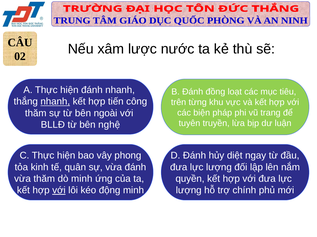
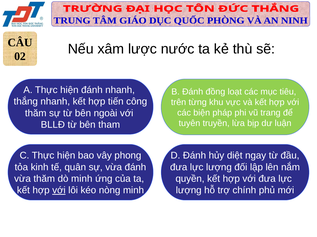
nhanh underline: present -> none (55, 102)
nghệ: nghệ -> tham (109, 125)
động: động -> nòng (110, 191)
